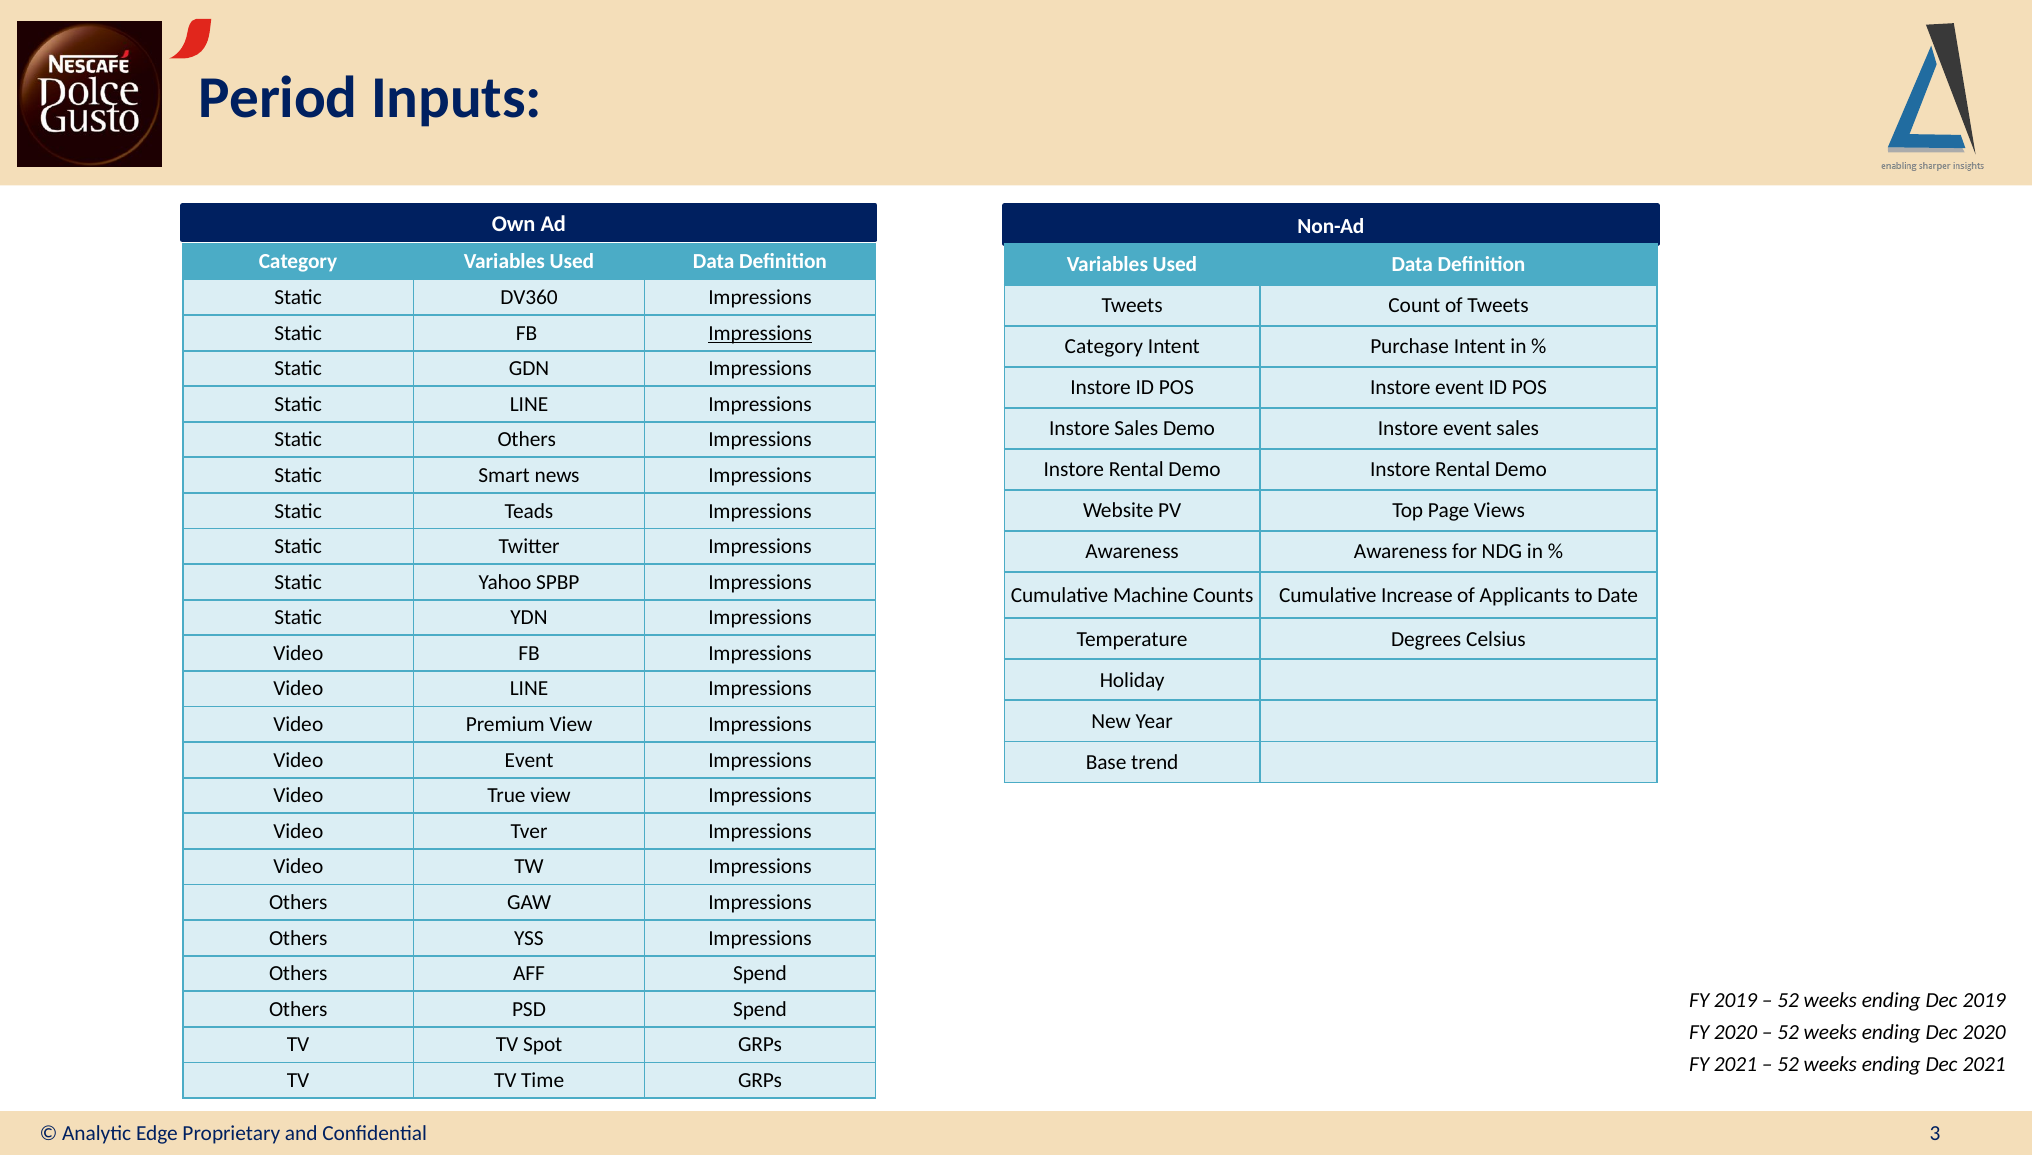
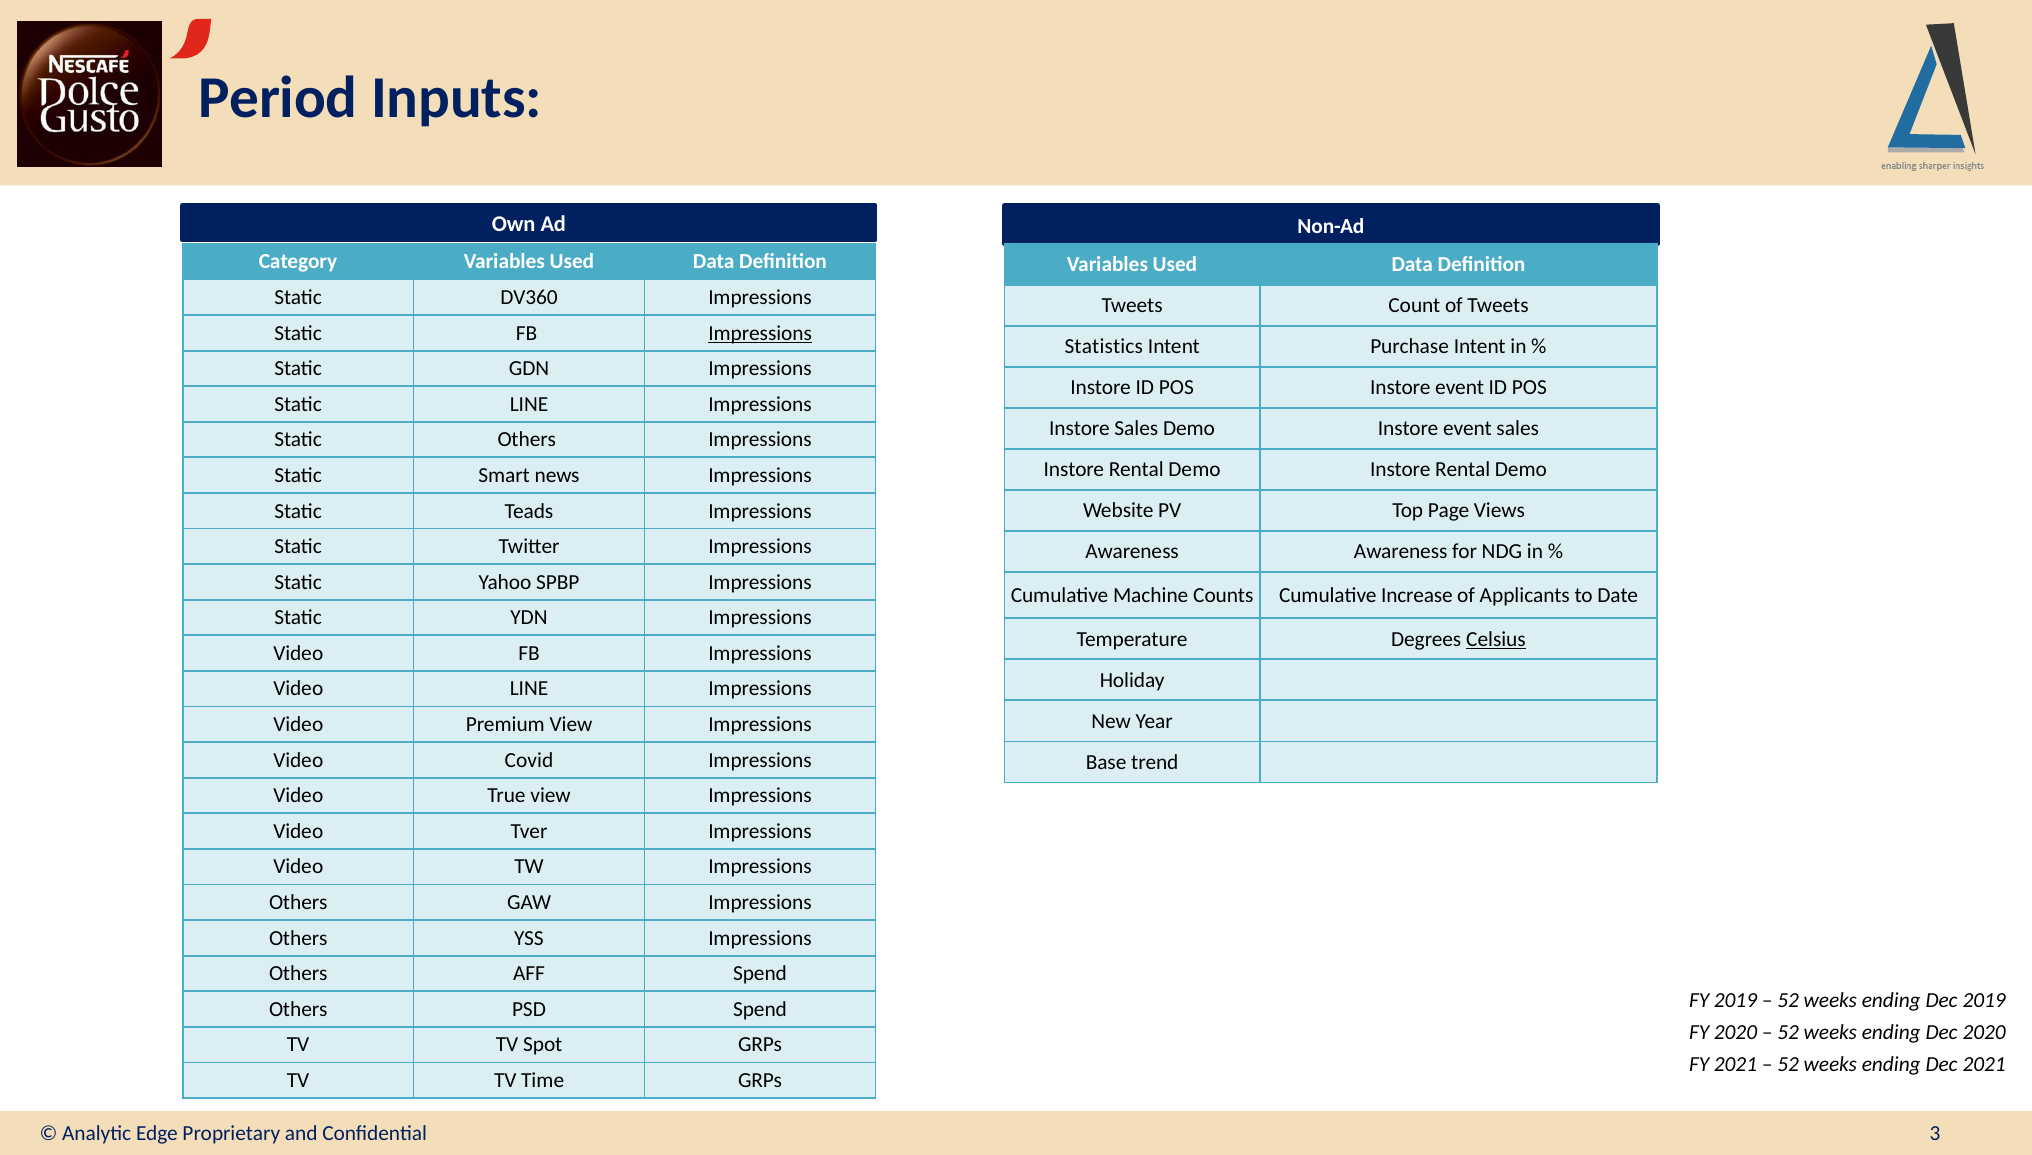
Category: Category -> Statistics (1104, 347)
Celsius underline: none -> present (1496, 639)
Video Event: Event -> Covid (529, 760)
